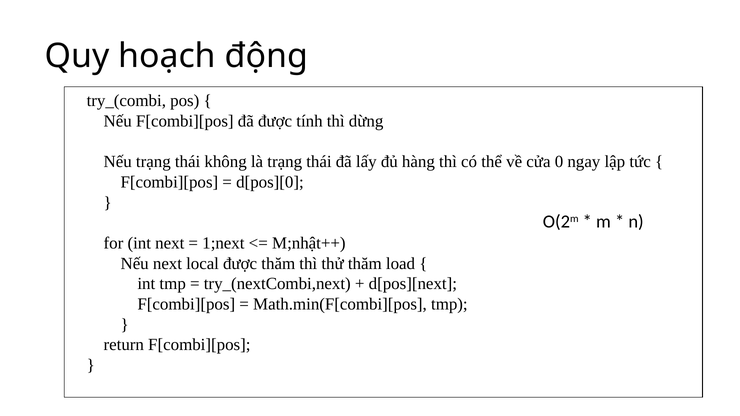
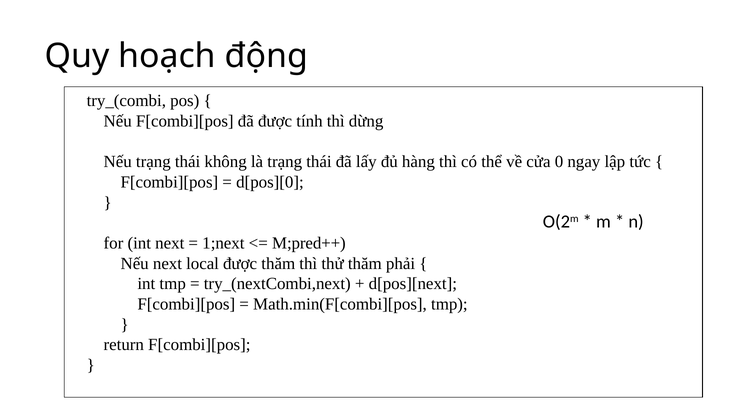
M;nhật++: M;nhật++ -> M;pred++ (309, 243)
load: load -> phải (401, 264)
